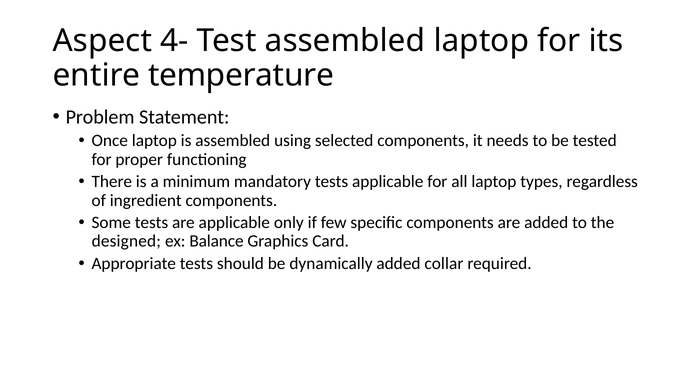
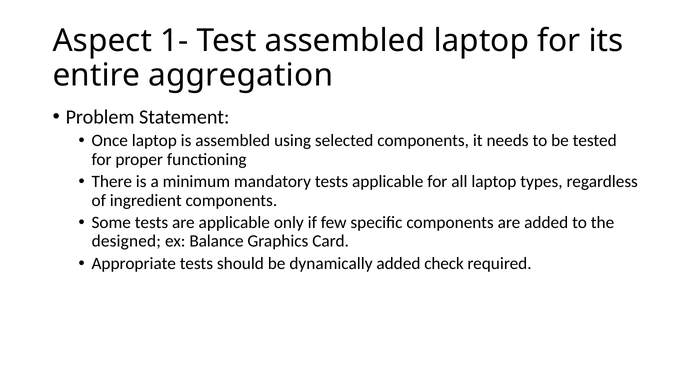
4-: 4- -> 1- (174, 41)
temperature: temperature -> aggregation (241, 75)
collar: collar -> check (444, 263)
